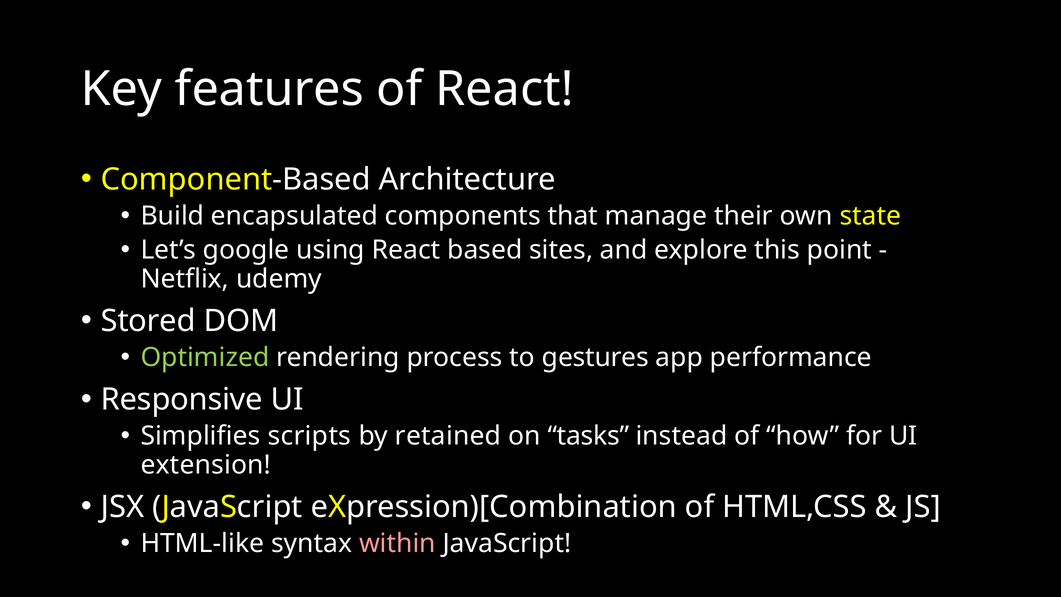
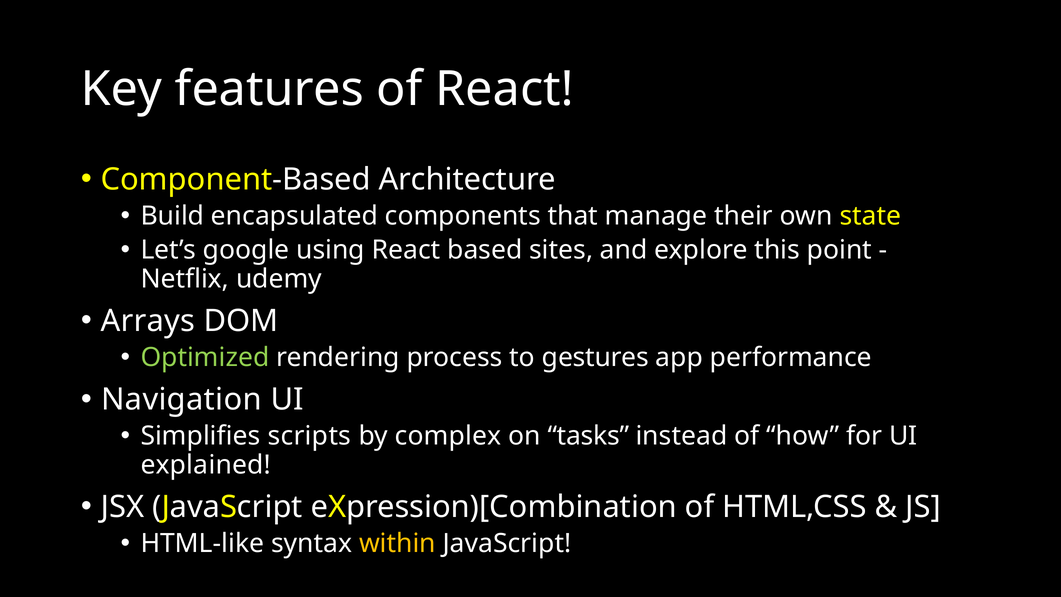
Stored: Stored -> Arrays (148, 321)
Responsive: Responsive -> Navigation (182, 399)
retained: retained -> complex (448, 436)
extension: extension -> explained (206, 465)
within colour: pink -> yellow (397, 543)
